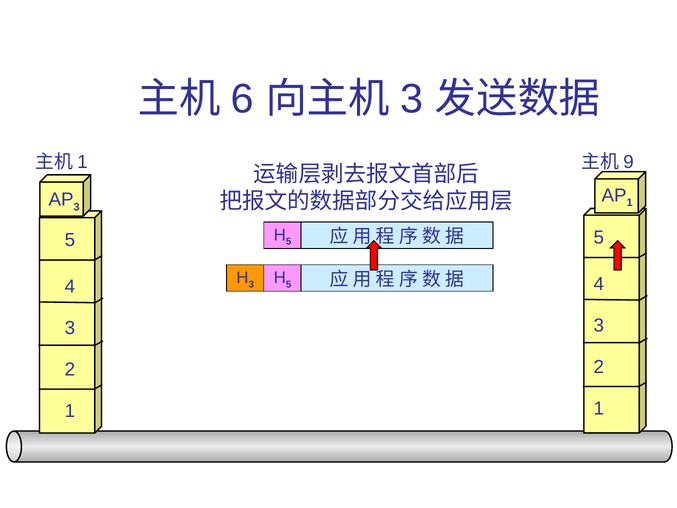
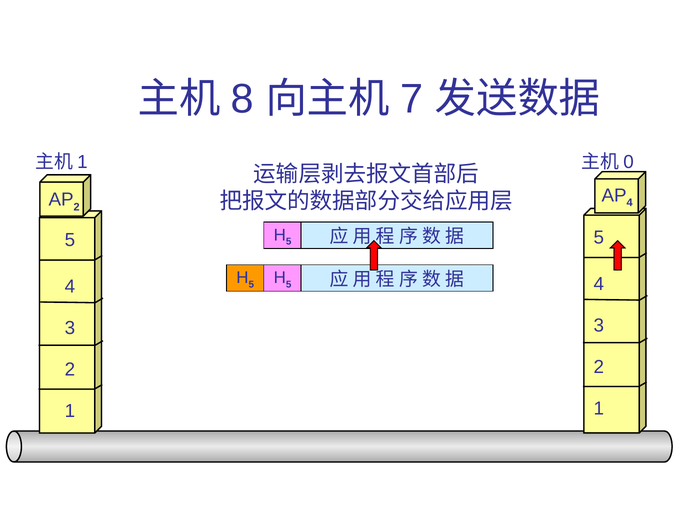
6: 6 -> 8 (242, 99)
3: 3 -> 7 (412, 99)
9: 9 -> 0 (629, 162)
1: 1 -> 4 (630, 203)
3: 3 -> 2 (77, 207)
3: 3 -> 5 (251, 284)
